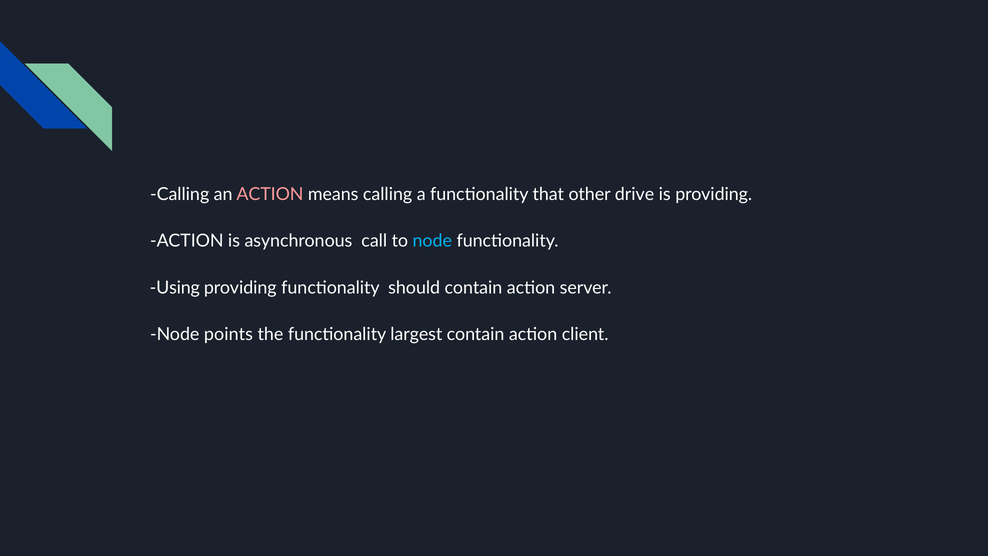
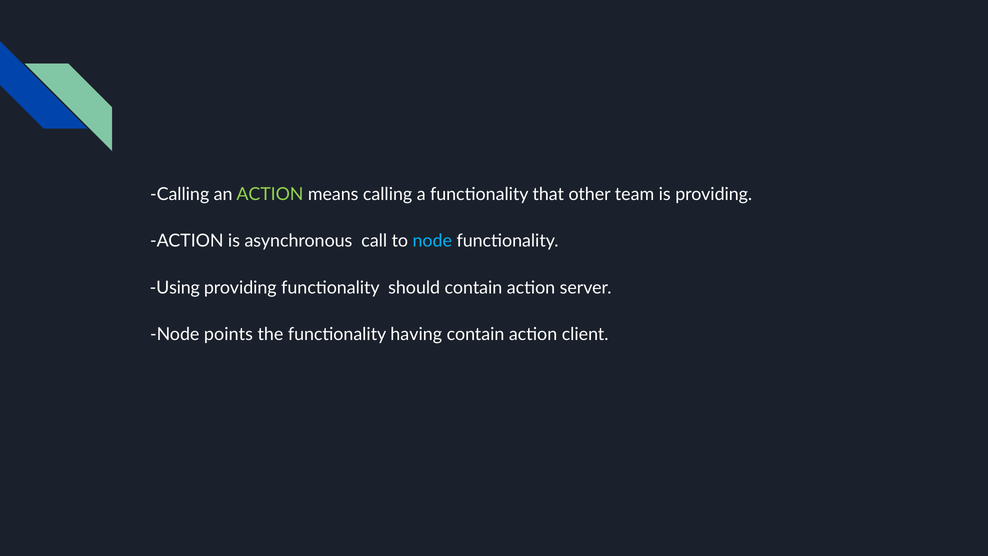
ACTION colour: pink -> light green (270, 194)
drive: drive -> team (635, 194)
largest: largest -> having (416, 334)
